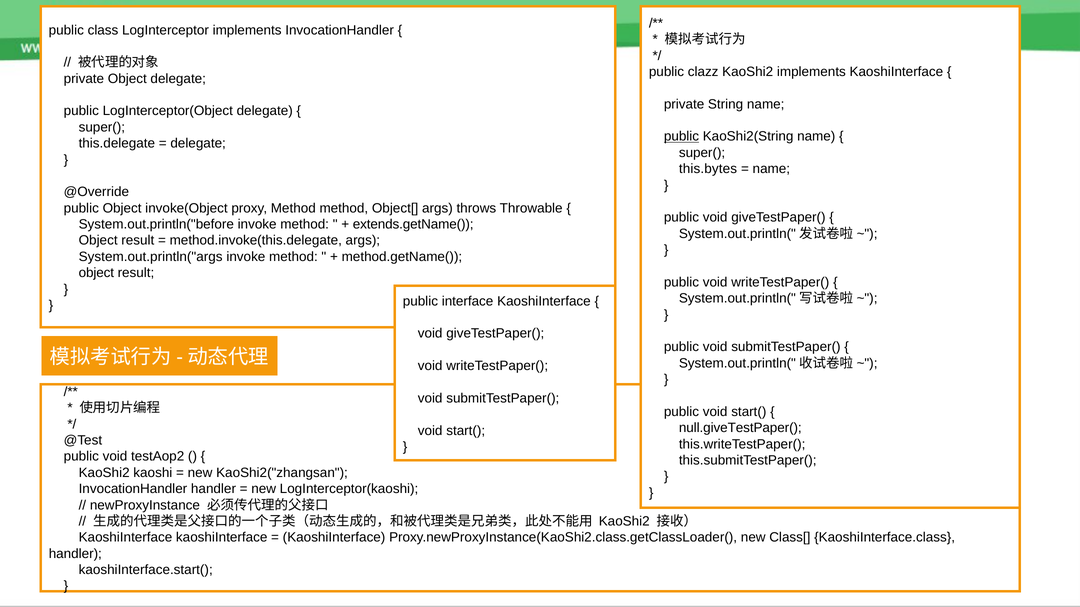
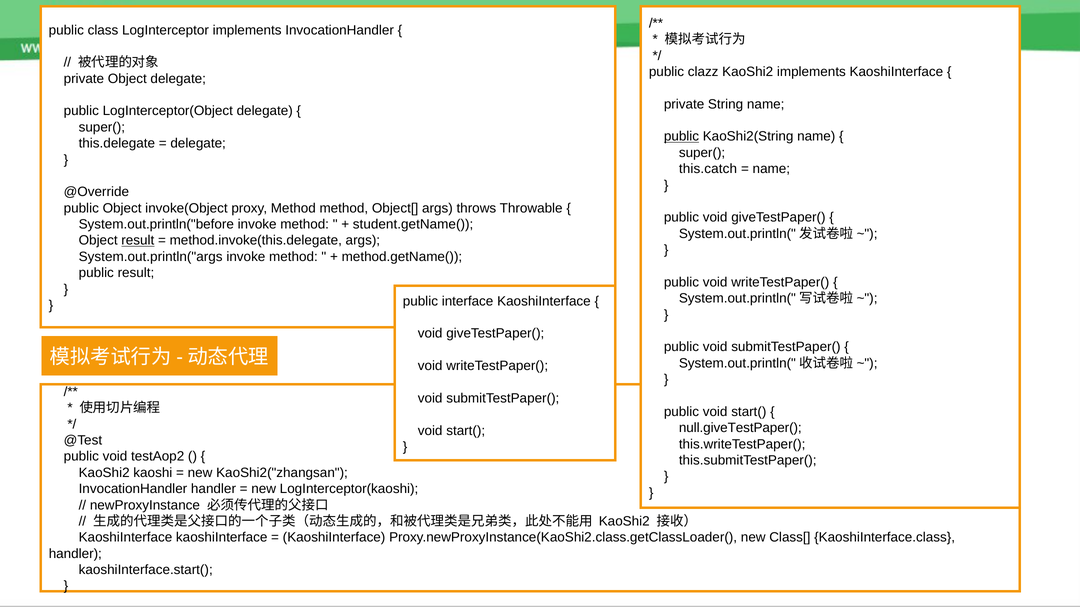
this.bytes: this.bytes -> this.catch (708, 169)
extends.getName(: extends.getName( -> student.getName( (413, 225)
result underline: none -> present (138, 241)
object: object -> public (96, 273)
